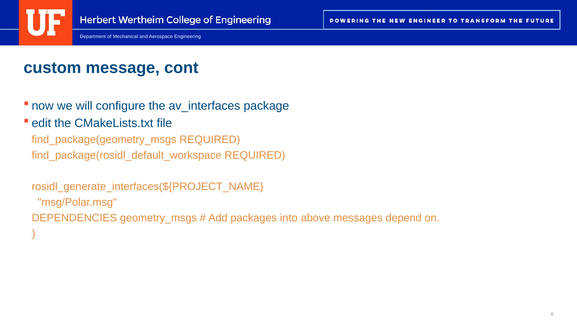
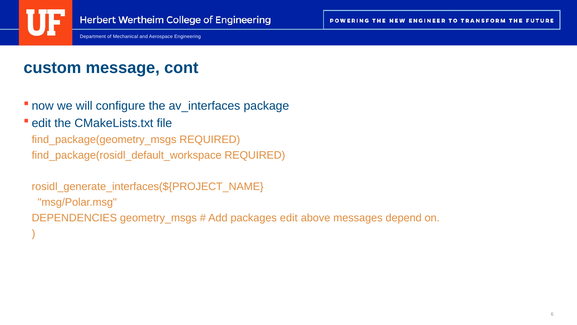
into: into -> edit (289, 218)
